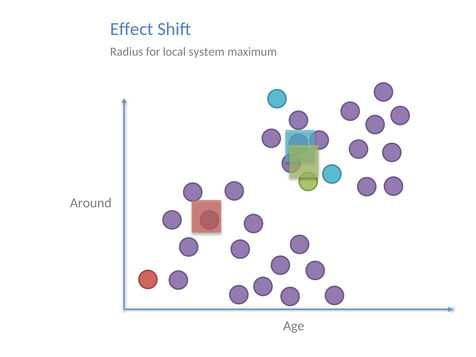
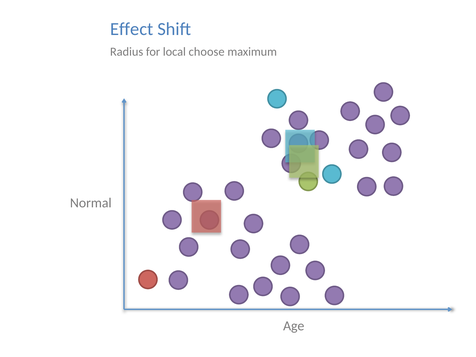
system: system -> choose (207, 52)
Around: Around -> Normal (91, 203)
